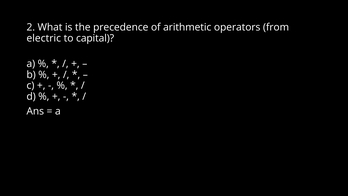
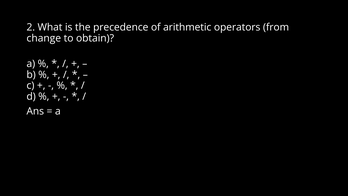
electric: electric -> change (44, 38)
capital: capital -> obtain (95, 38)
